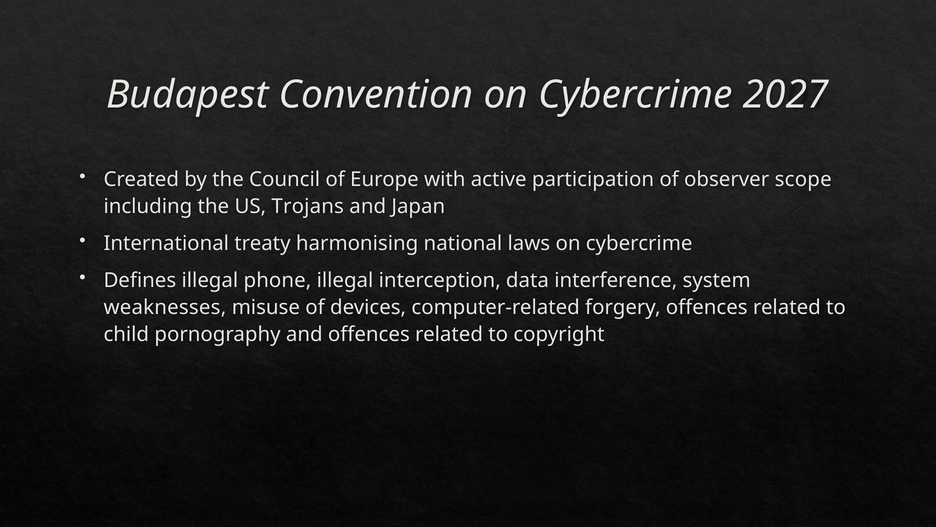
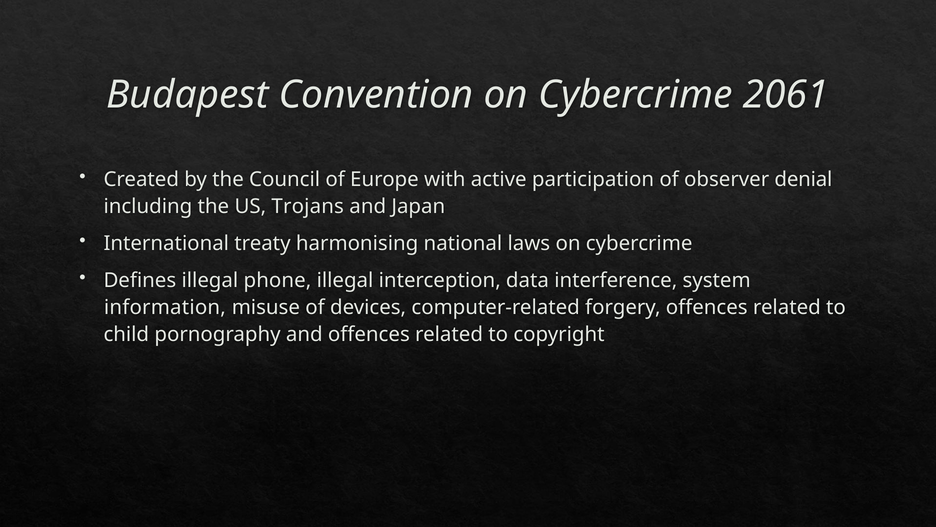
2027: 2027 -> 2061 (786, 95)
scope: scope -> denial (803, 179)
weaknesses: weaknesses -> information (165, 307)
